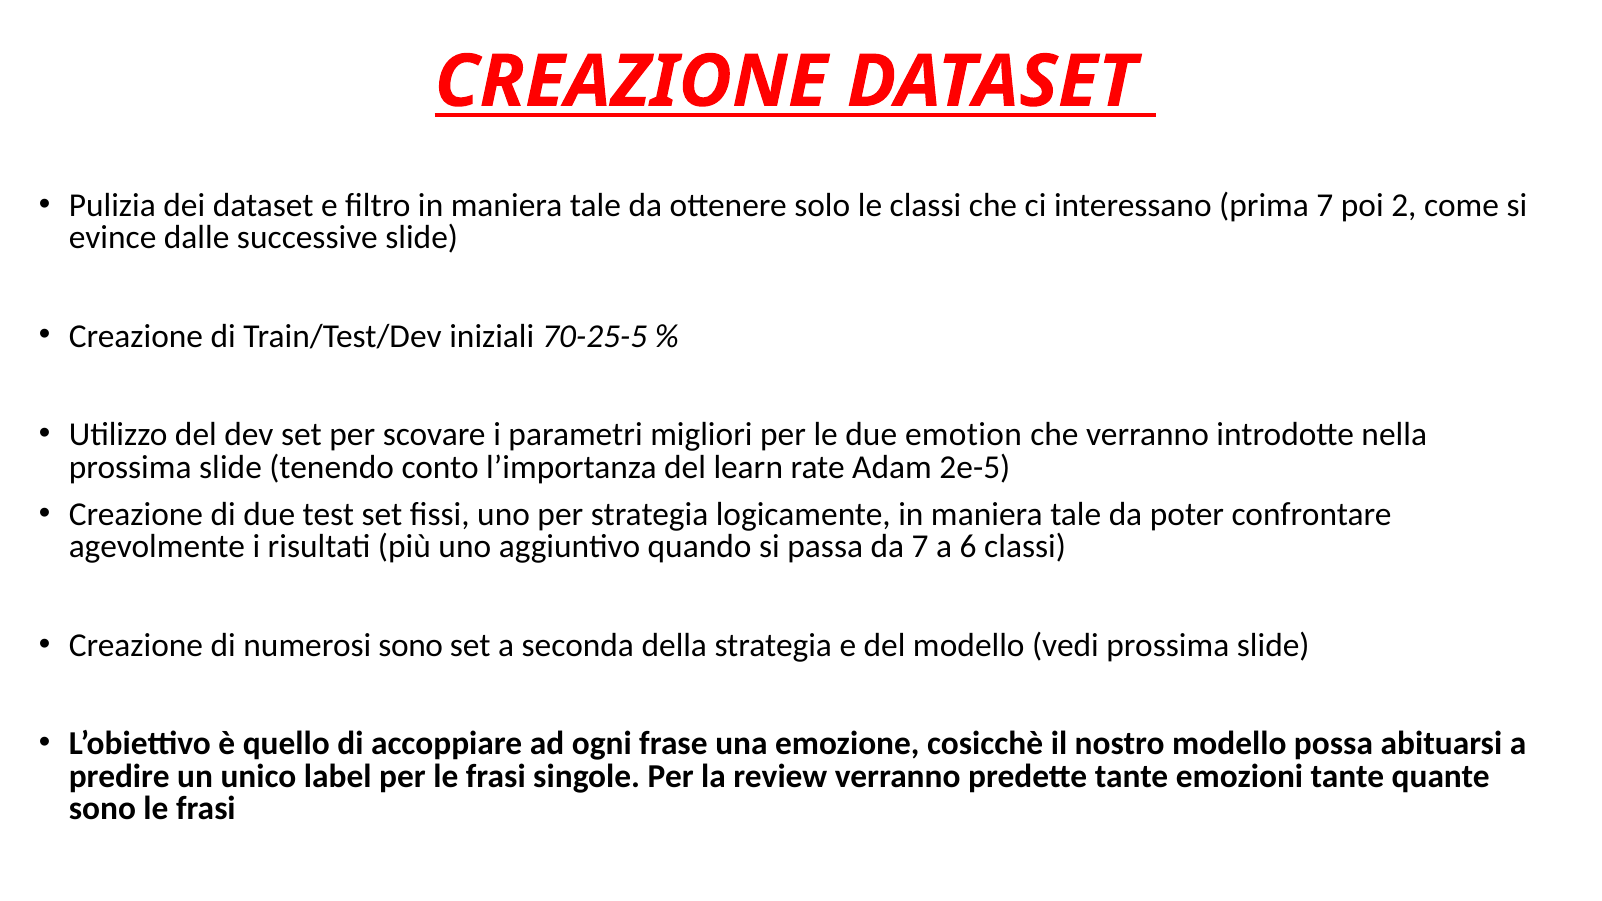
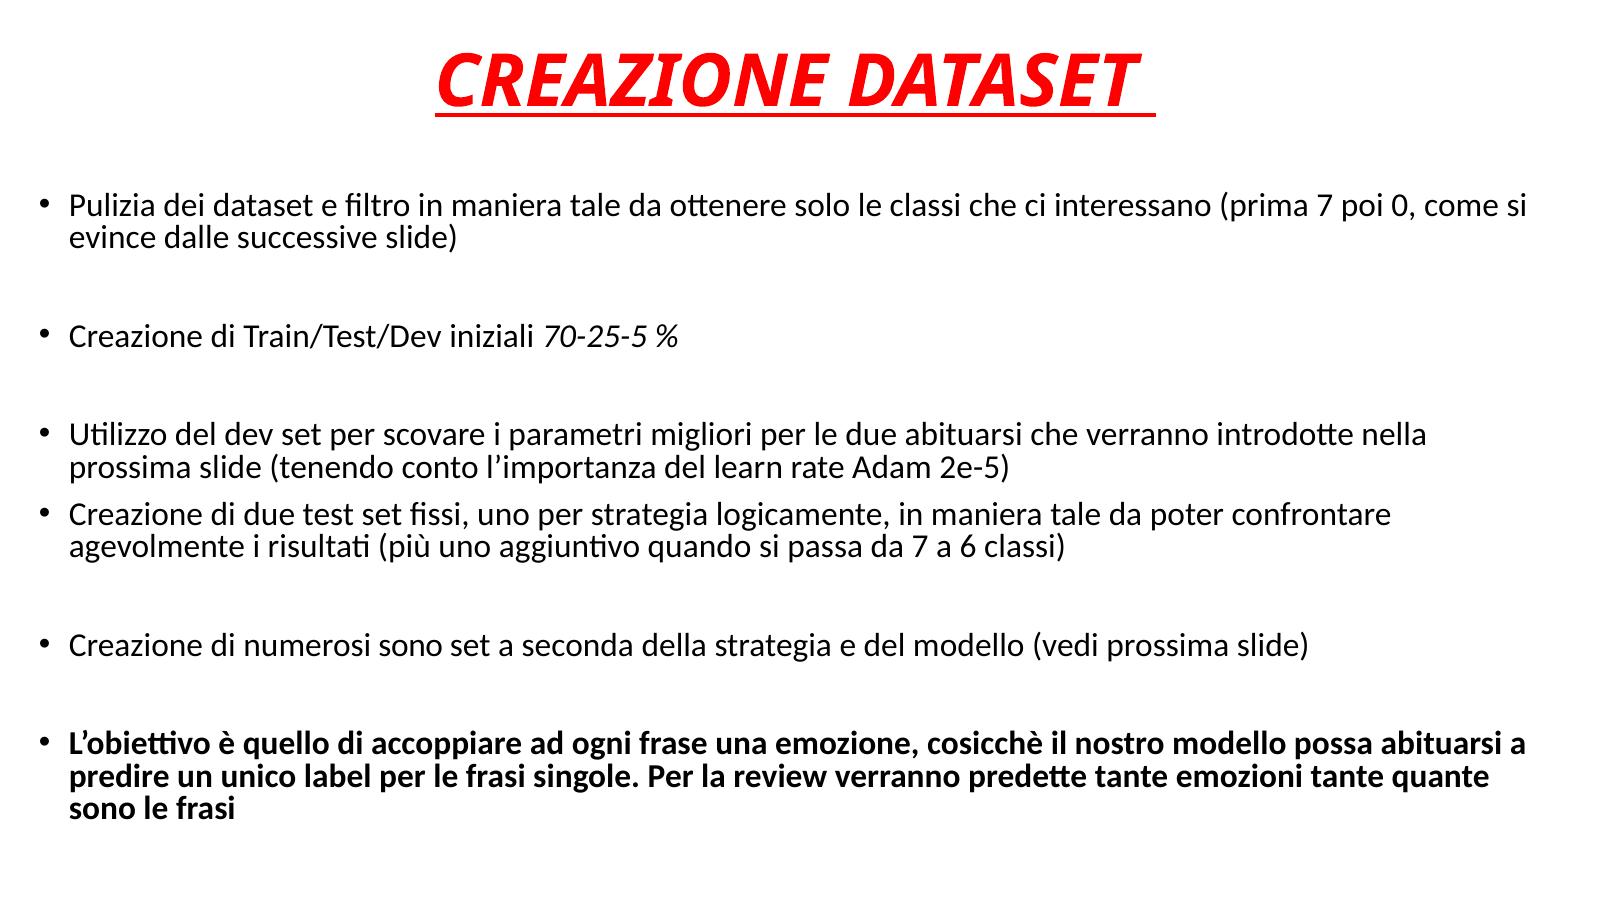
2: 2 -> 0 (1404, 205)
due emotion: emotion -> abituarsi (964, 435)
